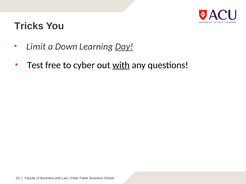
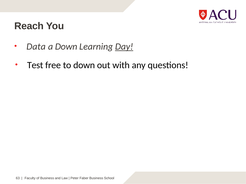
Tricks: Tricks -> Reach (29, 26)
Limit: Limit -> Data (36, 47)
to cyber: cyber -> down (84, 65)
with underline: present -> none (121, 65)
